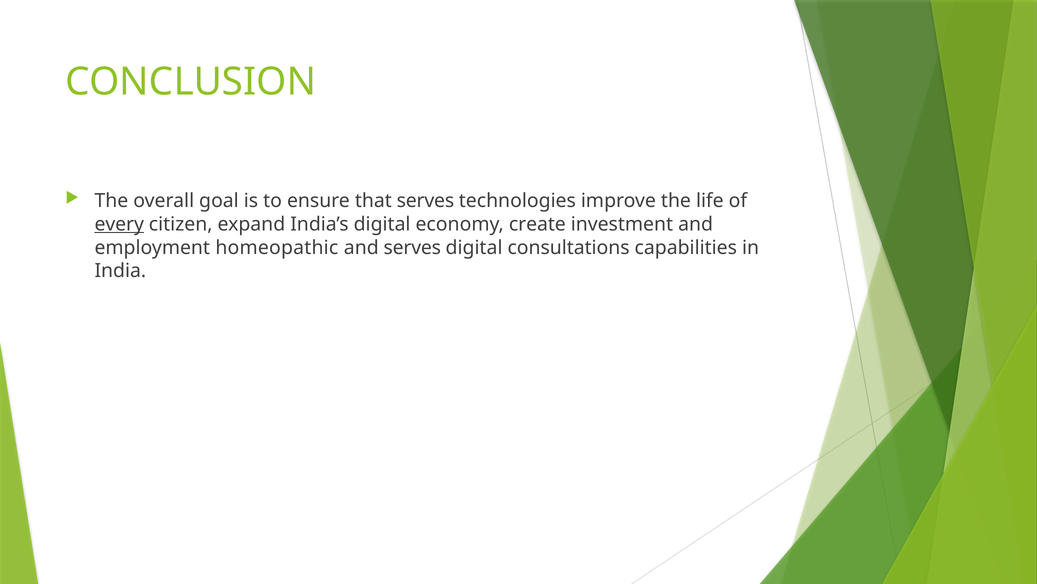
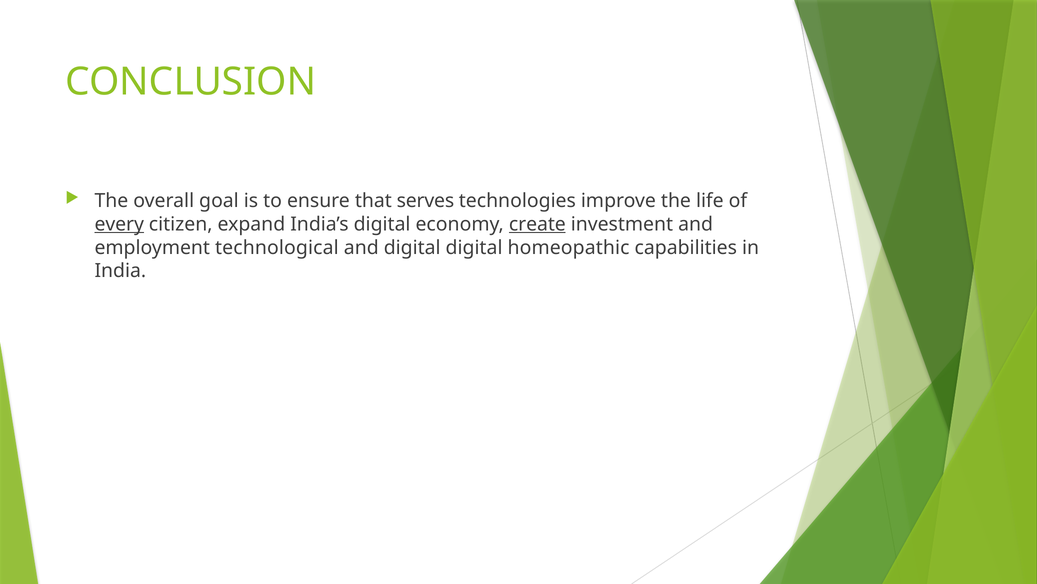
create underline: none -> present (537, 224)
homeopathic: homeopathic -> technological (277, 247)
and serves: serves -> digital (412, 247)
consultations: consultations -> homeopathic (569, 247)
